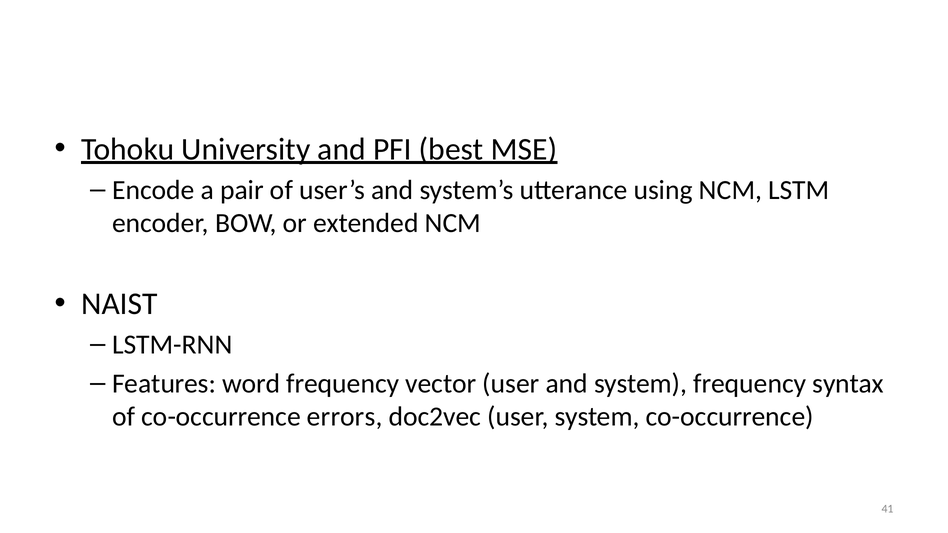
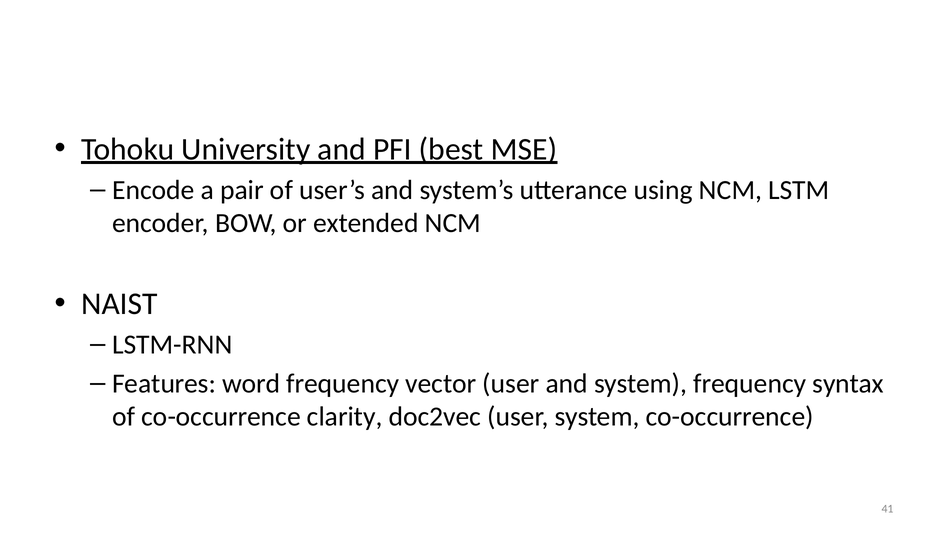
errors: errors -> clarity (345, 417)
